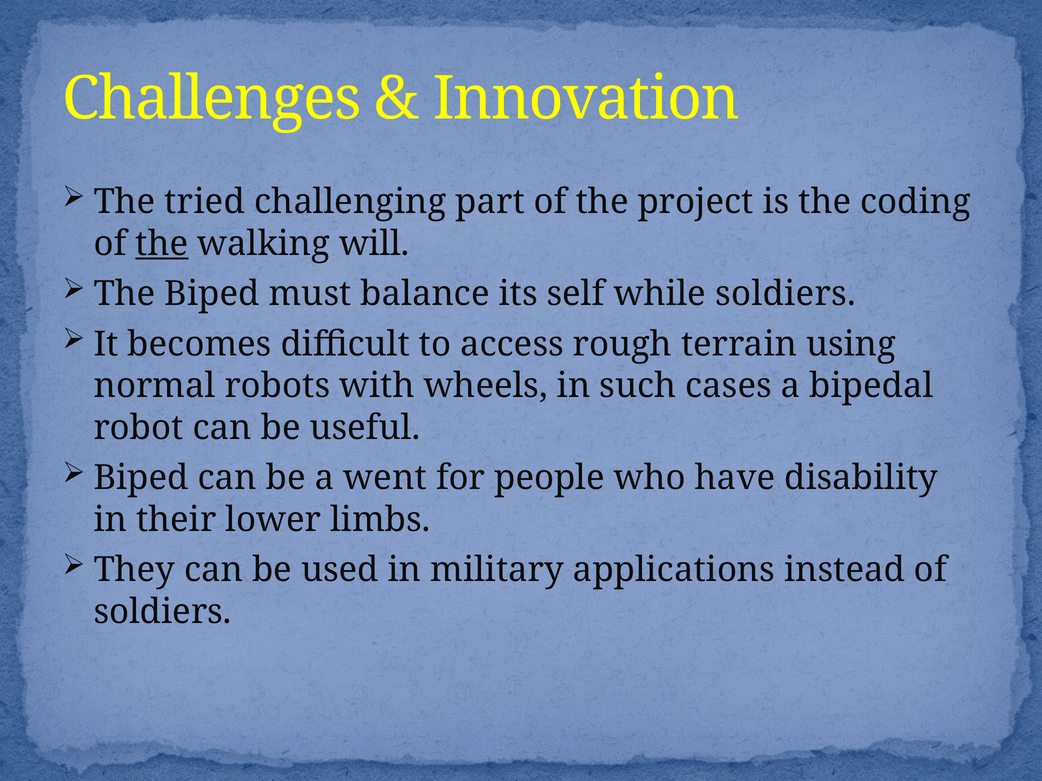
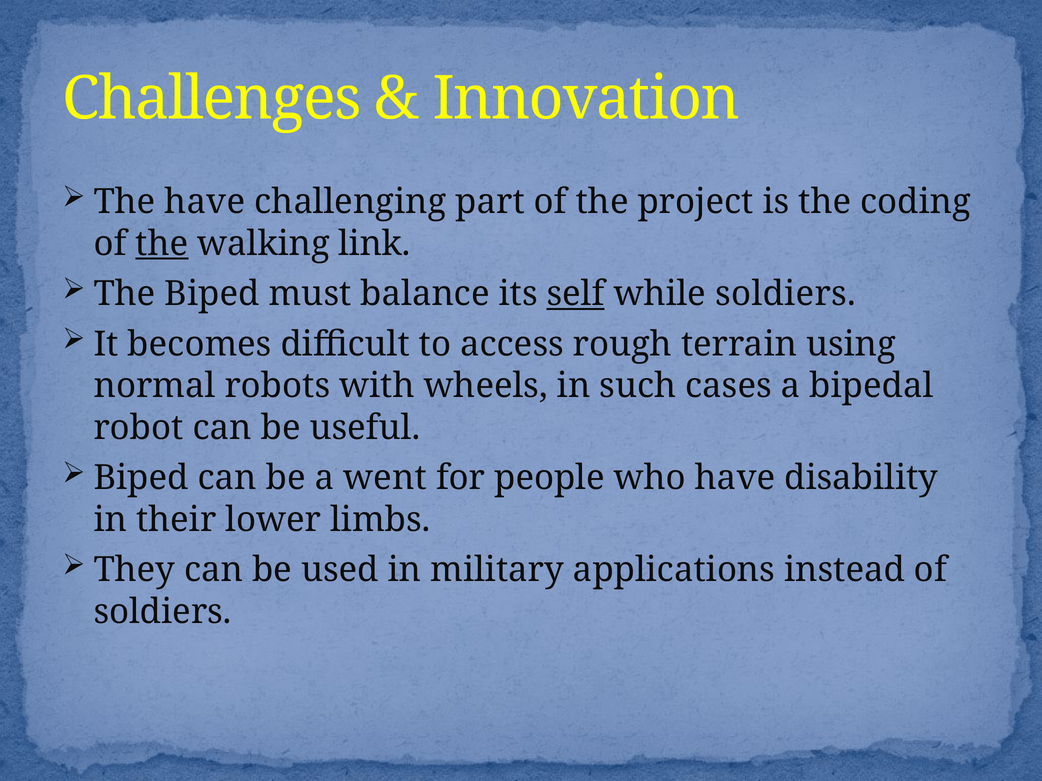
The tried: tried -> have (205, 202)
will: will -> link (374, 244)
self underline: none -> present (576, 294)
